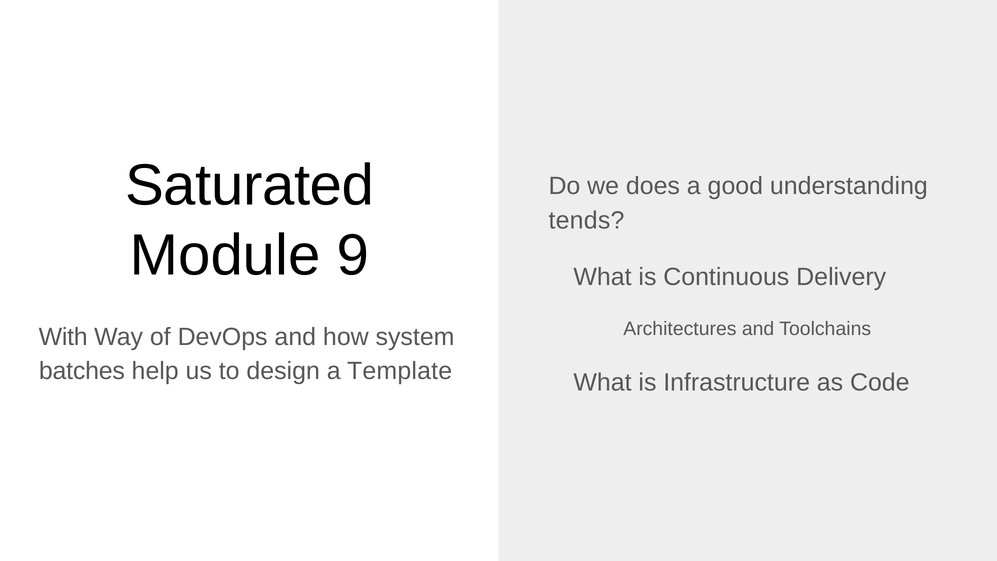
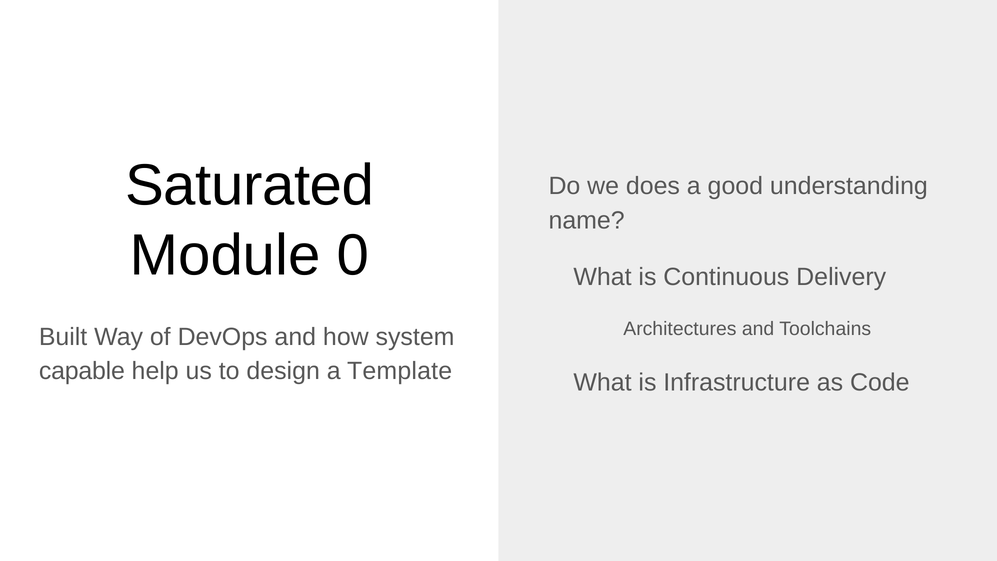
tends: tends -> name (587, 221)
9: 9 -> 0 (353, 255)
With: With -> Built (63, 337)
batches: batches -> capable (82, 371)
